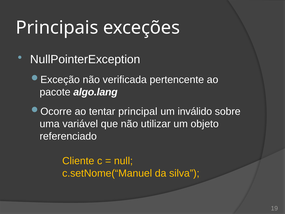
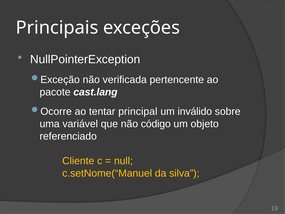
algo.lang: algo.lang -> cast.lang (95, 92)
utilizar: utilizar -> código (156, 124)
